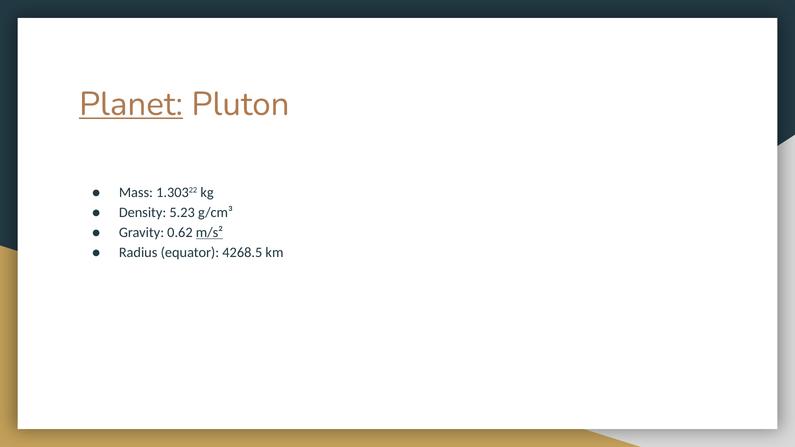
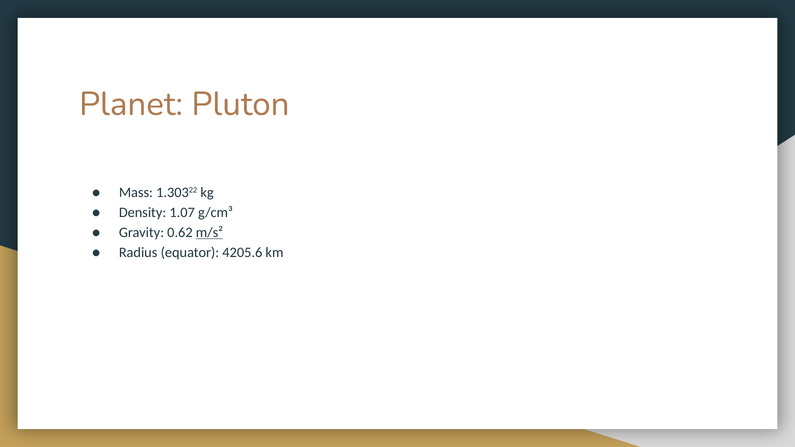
Planet underline: present -> none (131, 104)
5.23: 5.23 -> 1.07 (182, 213)
4268.5: 4268.5 -> 4205.6 (242, 253)
